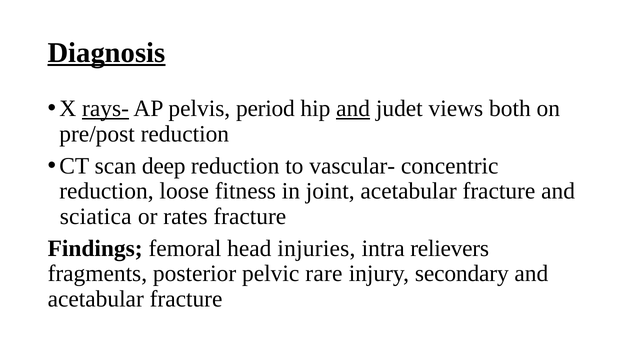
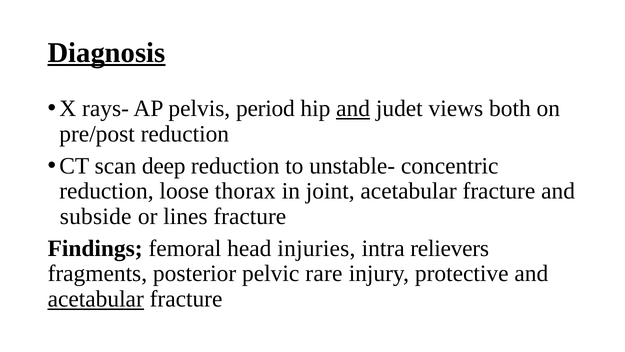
rays- underline: present -> none (106, 108)
vascular-: vascular- -> unstable- (352, 166)
fitness: fitness -> thorax (245, 191)
sciatica: sciatica -> subside (96, 216)
rates: rates -> lines (185, 216)
secondary: secondary -> protective (462, 273)
acetabular underline: none -> present (96, 299)
